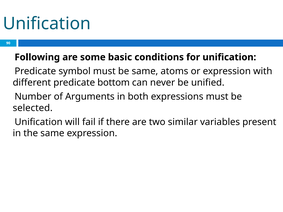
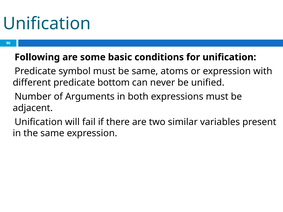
selected: selected -> adjacent (33, 108)
